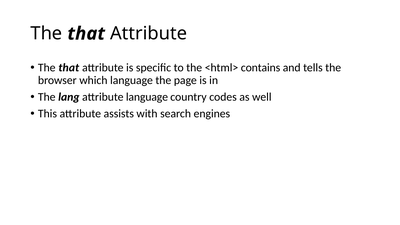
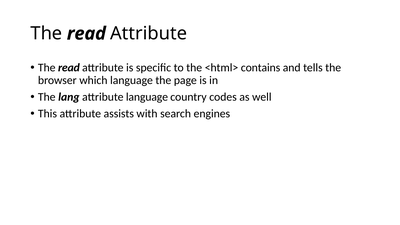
that: that -> read (86, 34)
that: that -> read (69, 68)
